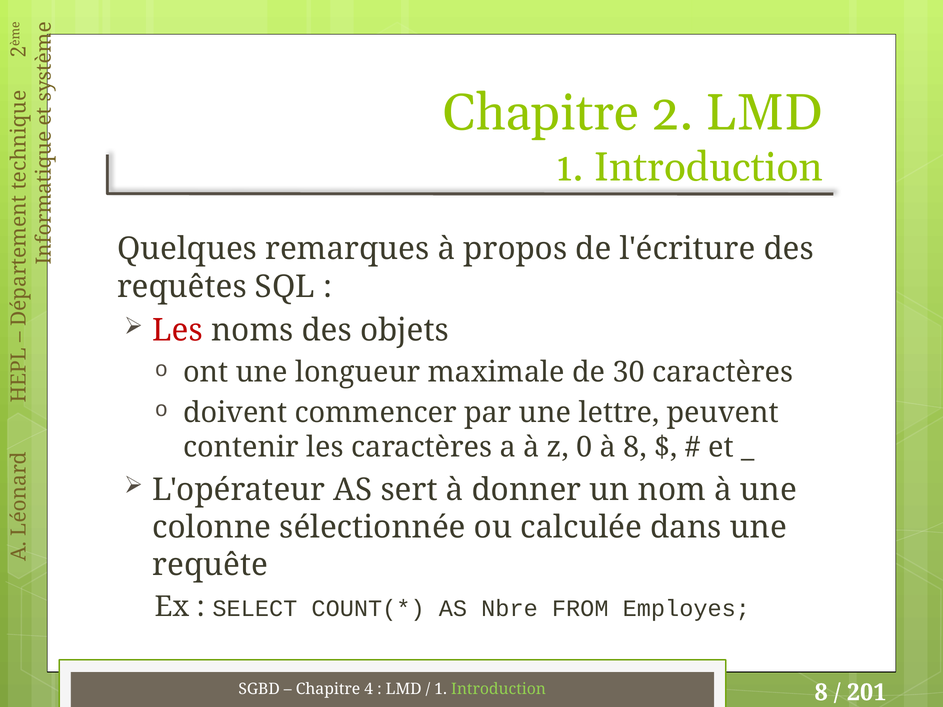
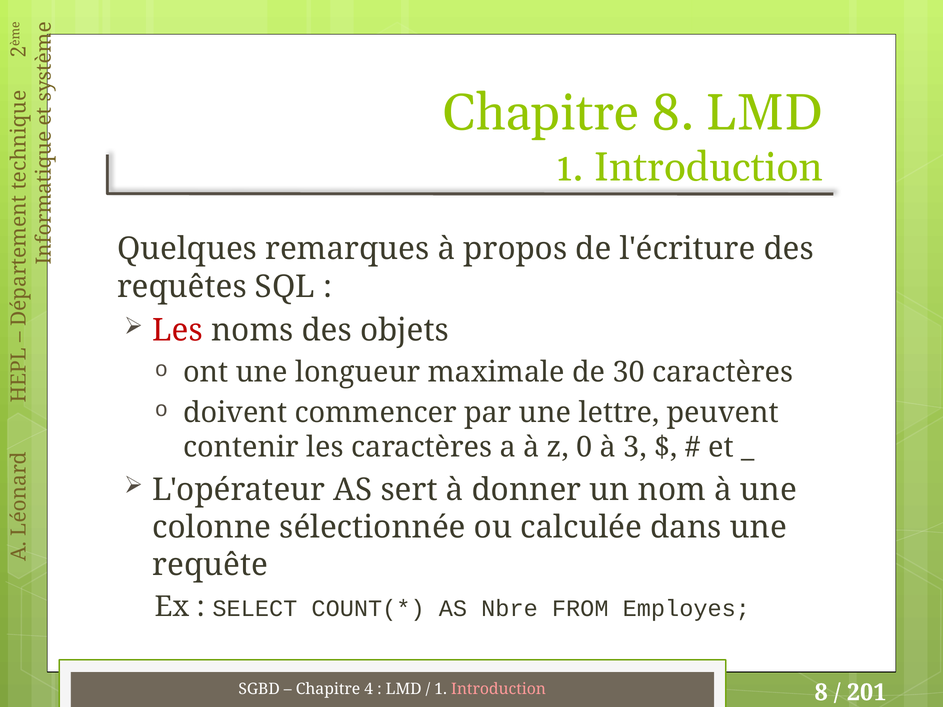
Chapitre 2: 2 -> 8 (673, 113)
à 8: 8 -> 3 (635, 447)
Introduction colour: light green -> pink (499, 689)
